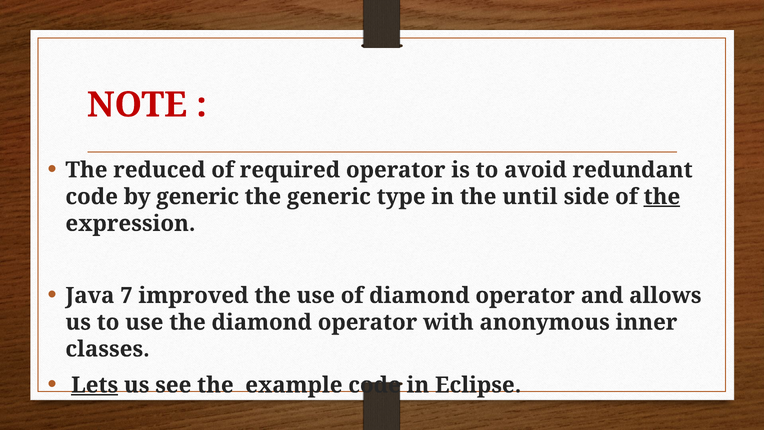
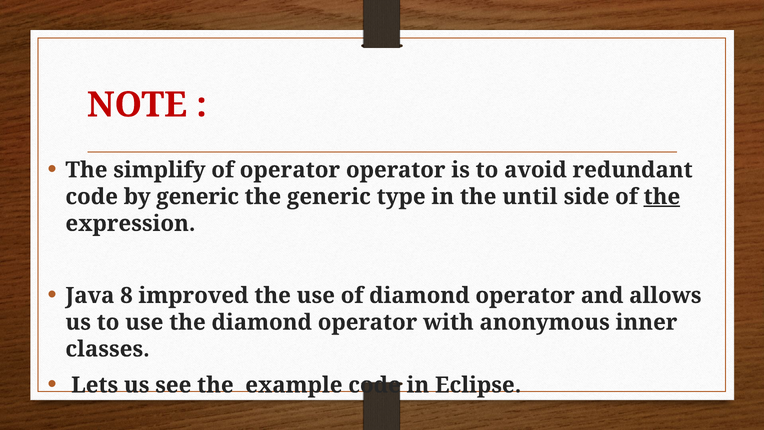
reduced: reduced -> simplify (159, 170)
of required: required -> operator (290, 170)
7: 7 -> 8 (126, 295)
Lets underline: present -> none (95, 385)
